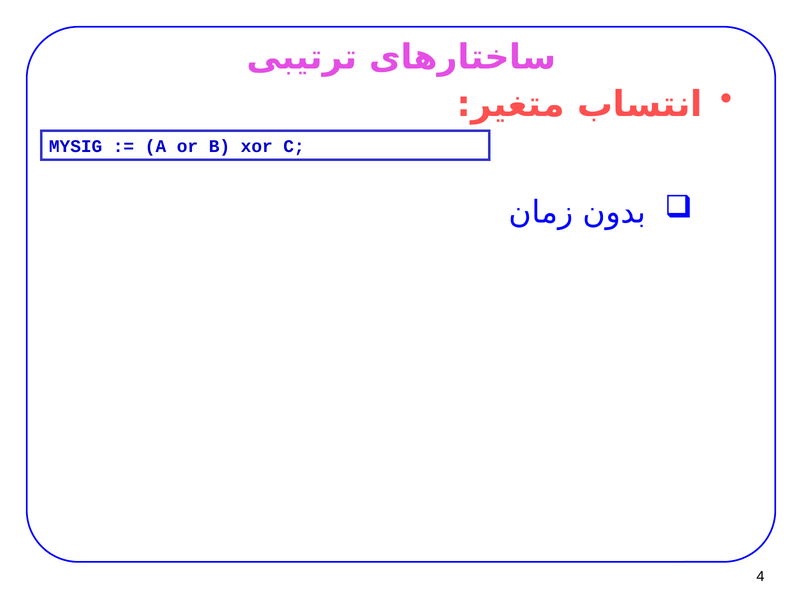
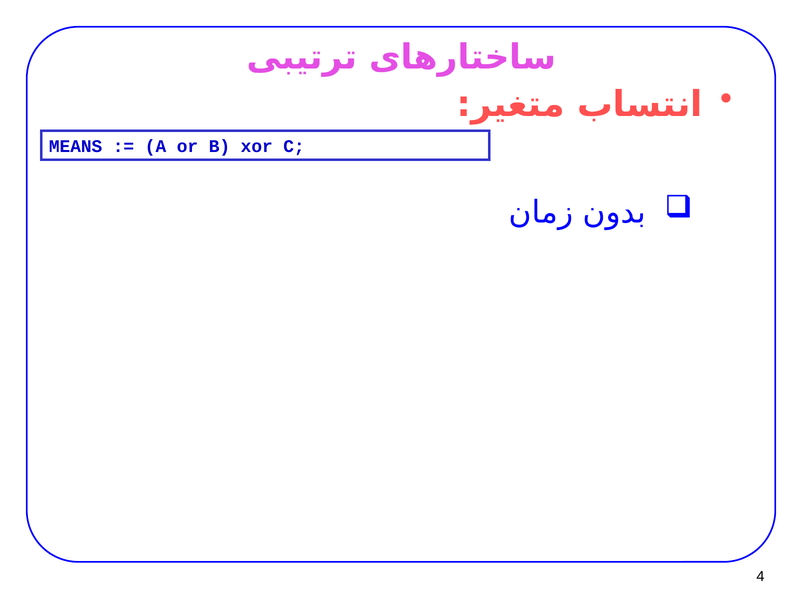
MYSIG: MYSIG -> MEANS (76, 146)
